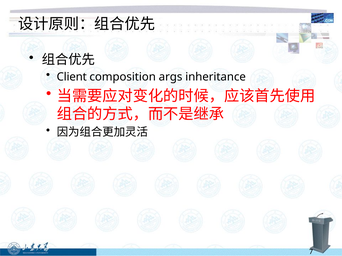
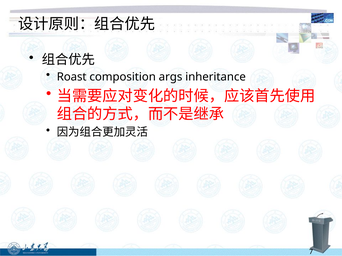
Client: Client -> Roast (72, 77)
